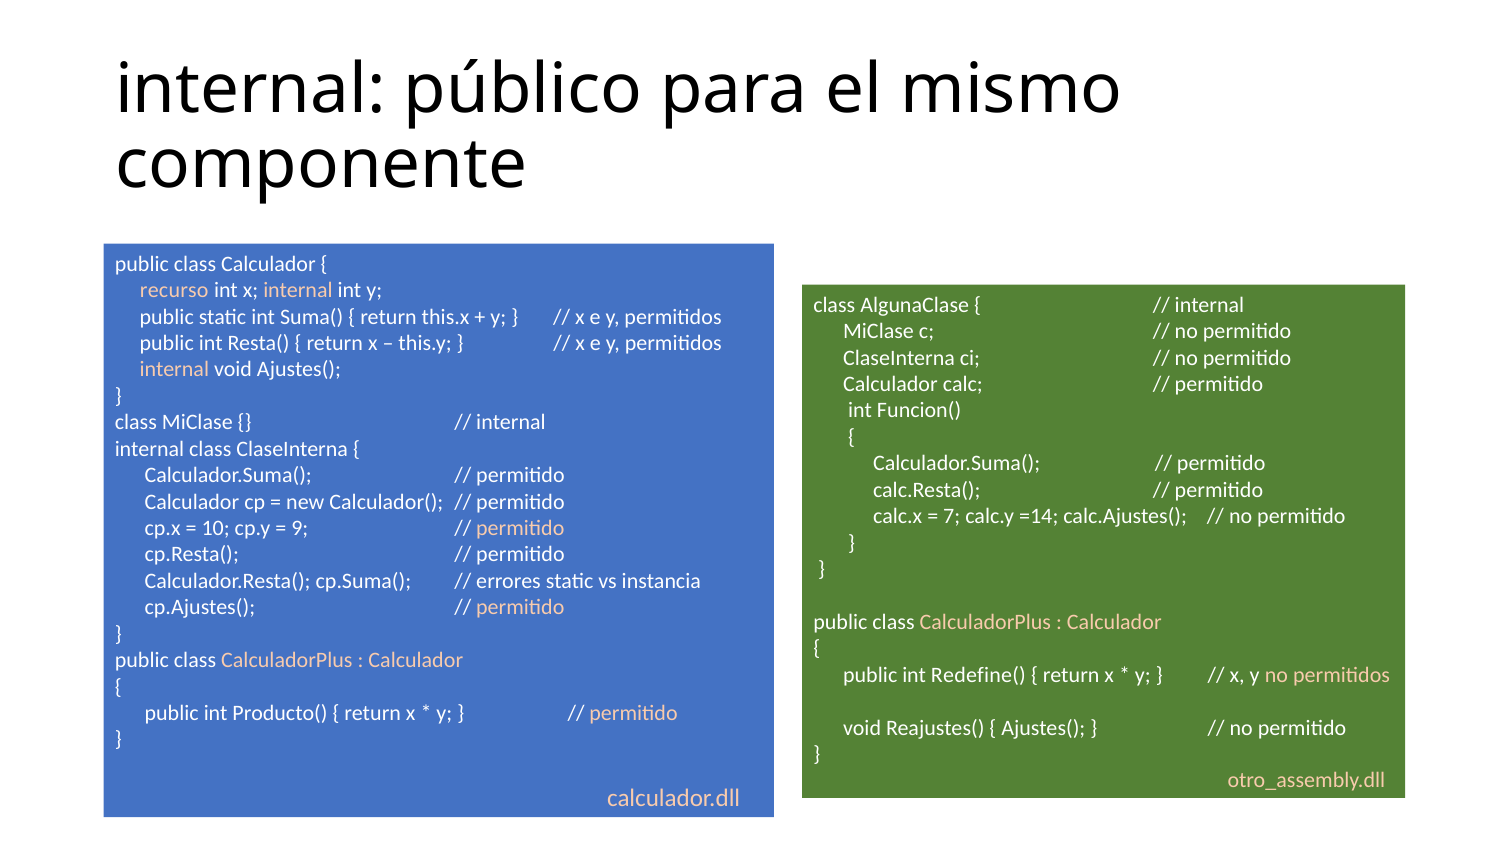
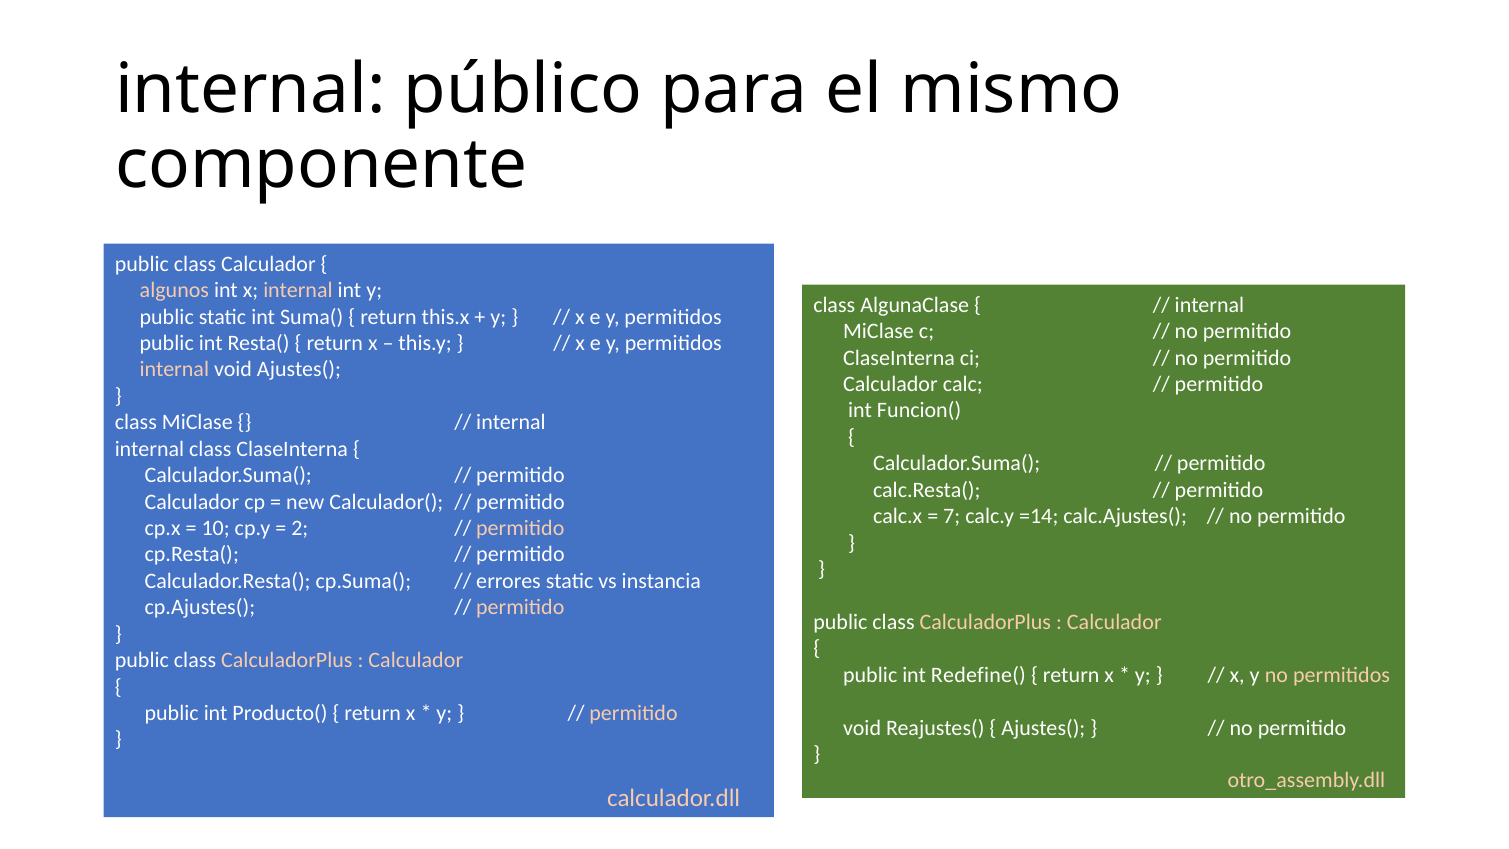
recurso: recurso -> algunos (174, 290)
9: 9 -> 2 (300, 528)
